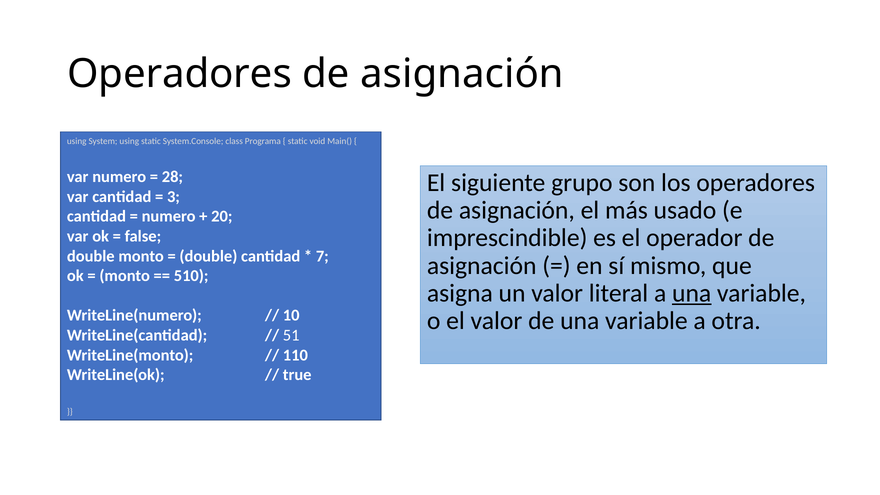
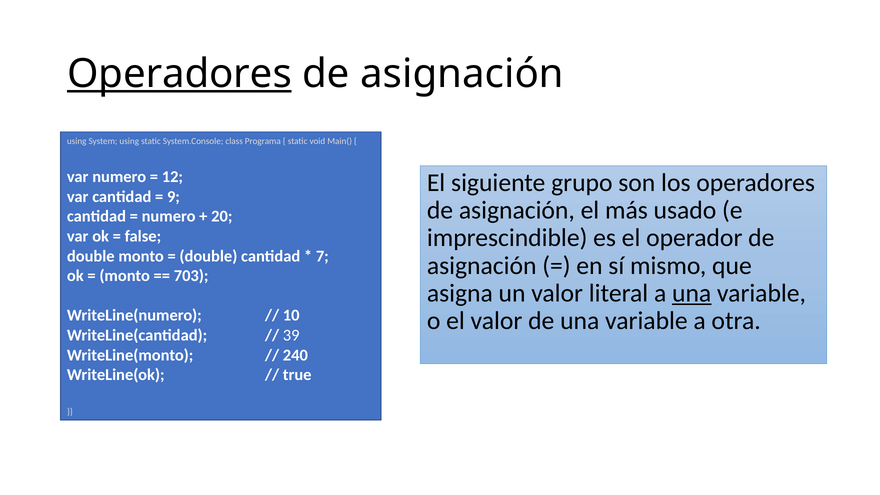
Operadores underline: none -> present (179, 74)
28: 28 -> 12 (172, 177)
3: 3 -> 9 (173, 197)
510: 510 -> 703 (191, 276)
51: 51 -> 39 (291, 335)
110: 110 -> 240 (295, 355)
